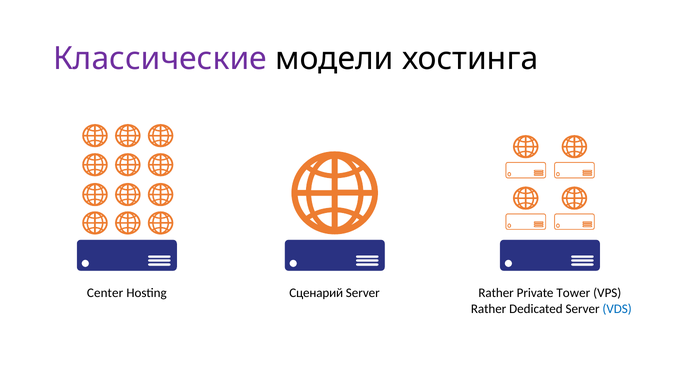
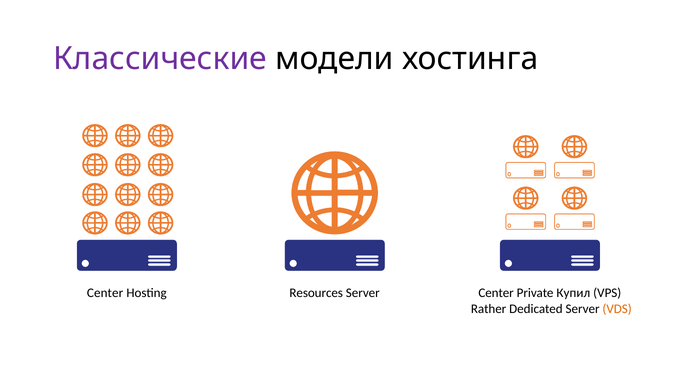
Сценарий: Сценарий -> Resources (316, 293)
Server Rather: Rather -> Center (496, 293)
Tower: Tower -> Купил (573, 293)
VDS colour: blue -> orange (617, 308)
